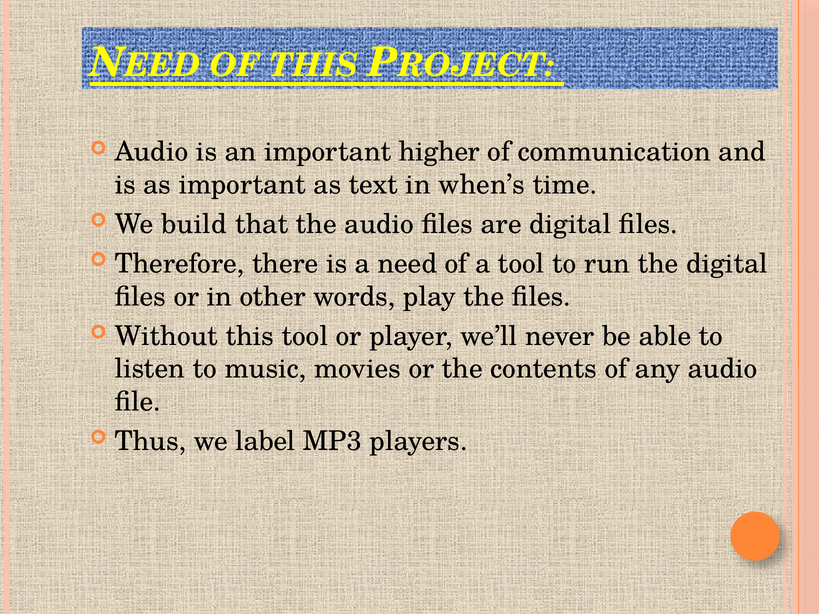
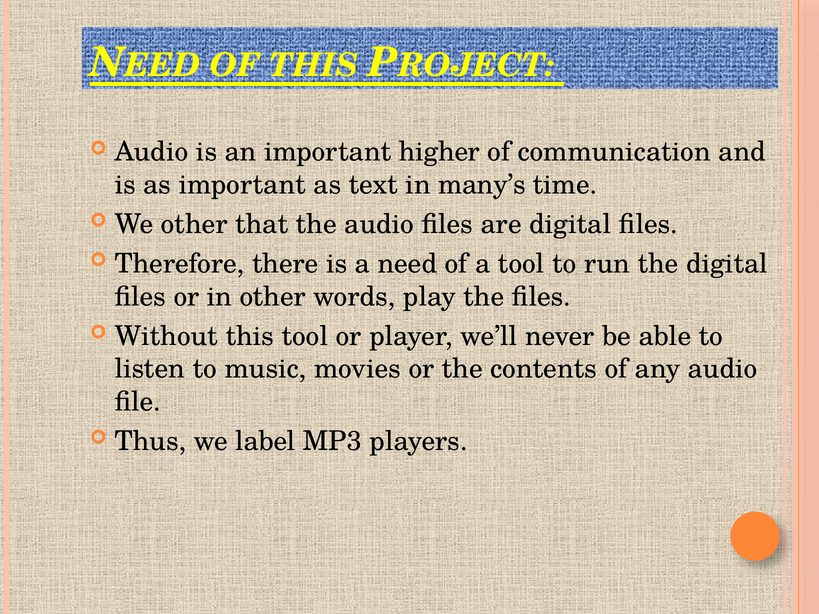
when’s: when’s -> many’s (482, 185)
We build: build -> other (194, 224)
